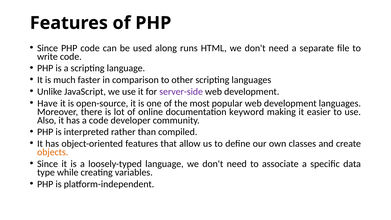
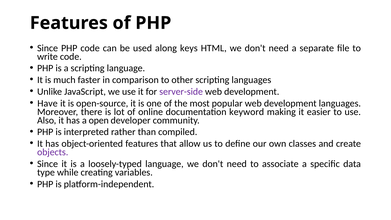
runs: runs -> keys (189, 48)
a code: code -> open (99, 120)
objects colour: orange -> purple (53, 152)
